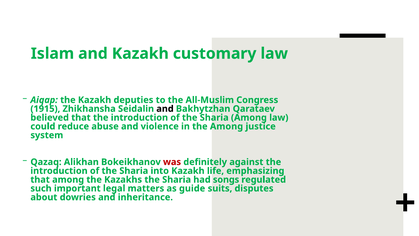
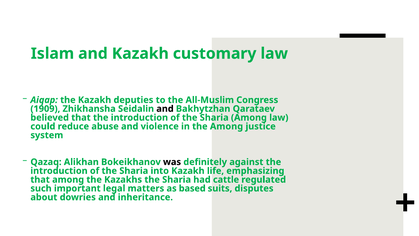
1915: 1915 -> 1909 (45, 109)
was colour: red -> black (172, 162)
songs: songs -> cattle (226, 179)
guide: guide -> based (192, 188)
